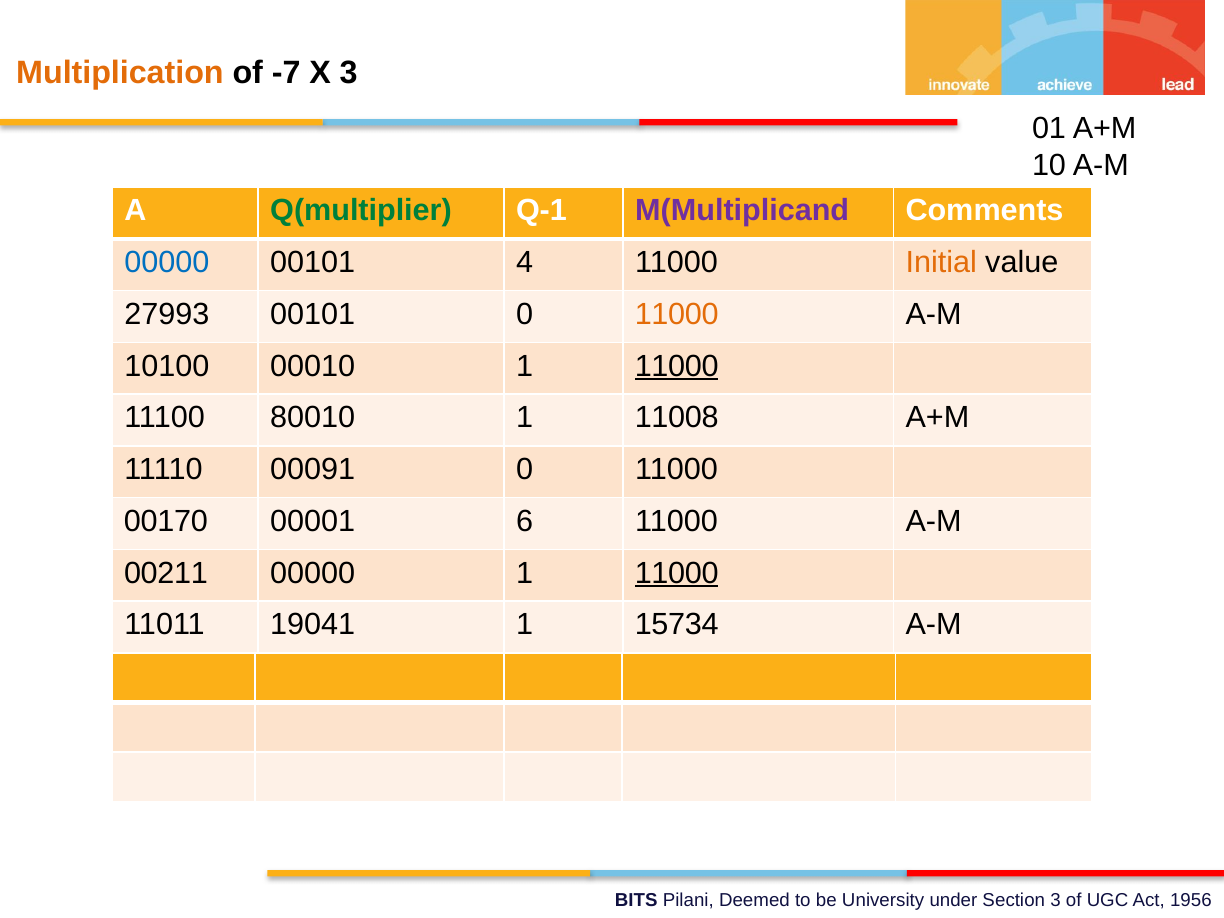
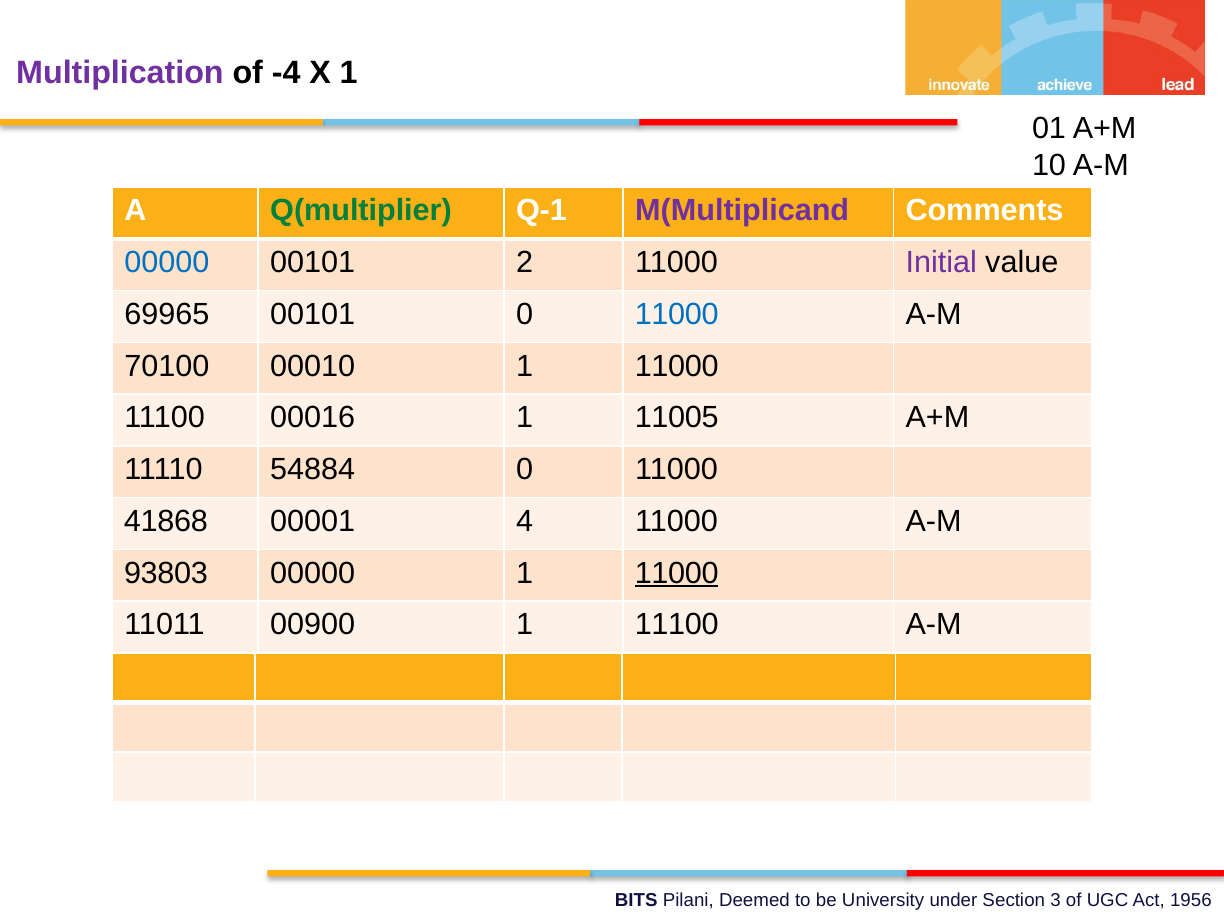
Multiplication colour: orange -> purple (120, 73)
-7: -7 -> -4 (286, 73)
X 3: 3 -> 1 (349, 73)
4: 4 -> 2 (525, 263)
Initial colour: orange -> purple (941, 263)
27993: 27993 -> 69965 (167, 314)
11000 colour: orange -> blue (677, 314)
10100: 10100 -> 70100 (167, 366)
11000 underline: present -> none (677, 366)
80010: 80010 -> 00016 (313, 418)
11008: 11008 -> 11005 (677, 418)
00091: 00091 -> 54884 (313, 470)
00170: 00170 -> 41868 (166, 521)
6: 6 -> 4 (525, 521)
00211: 00211 -> 93803 (166, 573)
19041: 19041 -> 00900 (313, 625)
1 15734: 15734 -> 11100 (677, 625)
